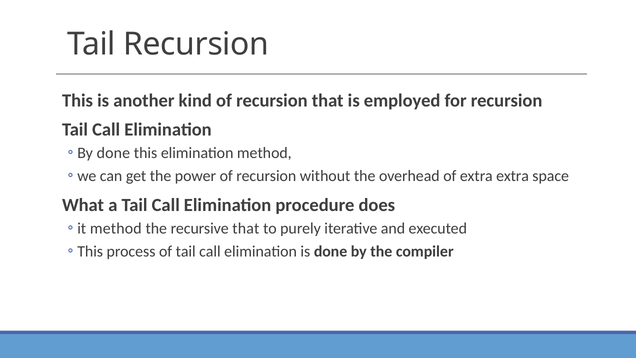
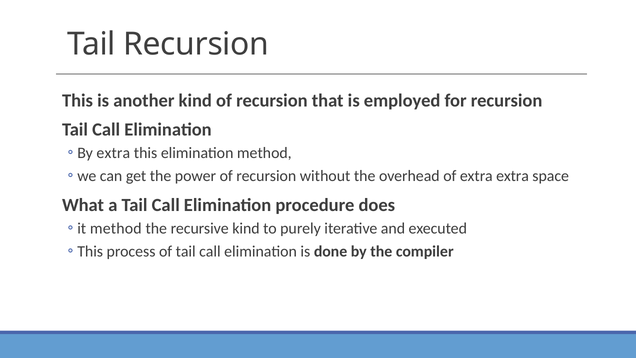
done: done -> extra (113, 153)
recursive that: that -> kind (246, 228)
